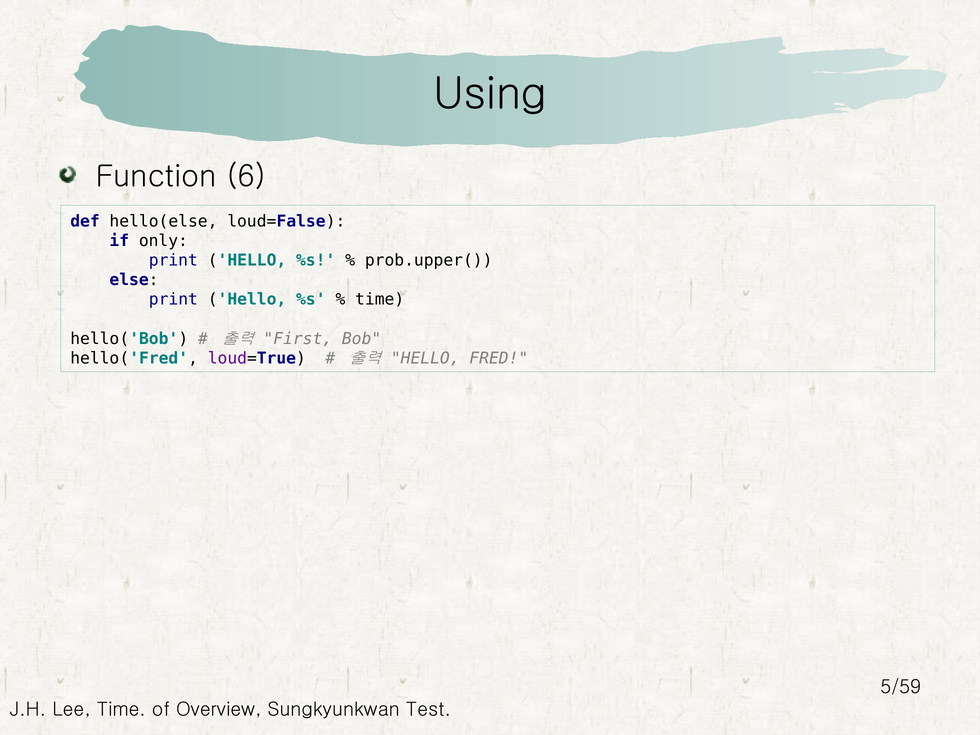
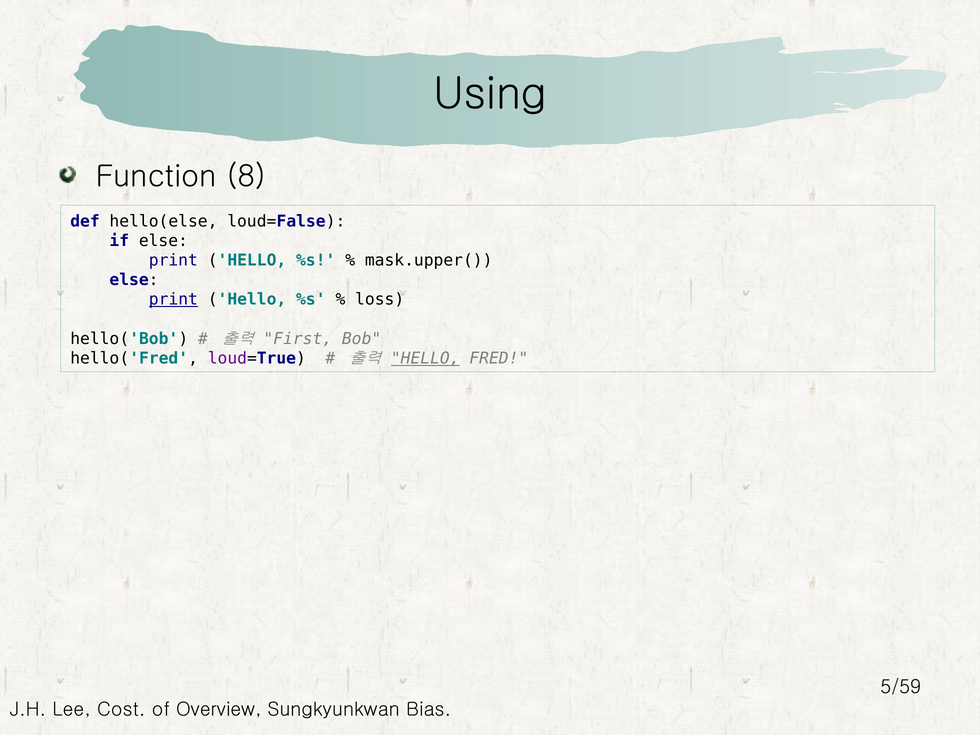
6: 6 -> 8 (246, 176)
if only: only -> else (163, 241)
prob.upper(: prob.upper( -> mask.upper( (429, 260)
print underline: none -> present (173, 300)
time: time -> loss (380, 300)
HELLO underline: none -> present (425, 358)
Lee Time: Time -> Cost (121, 709)
Test: Test -> Bias (429, 709)
